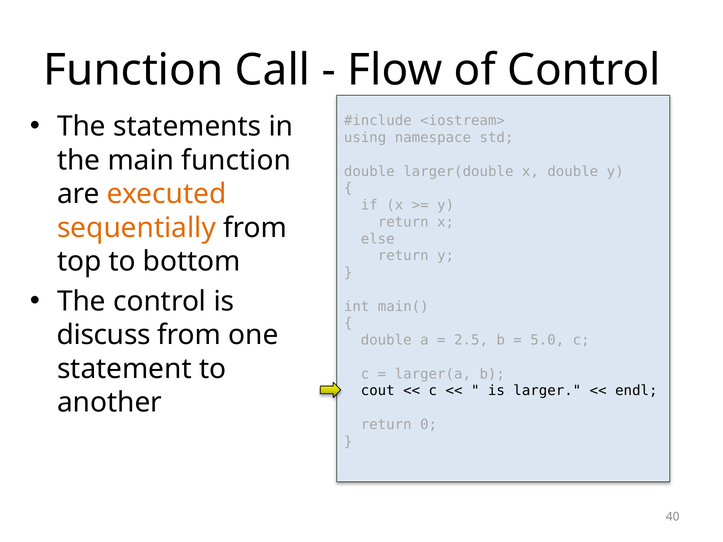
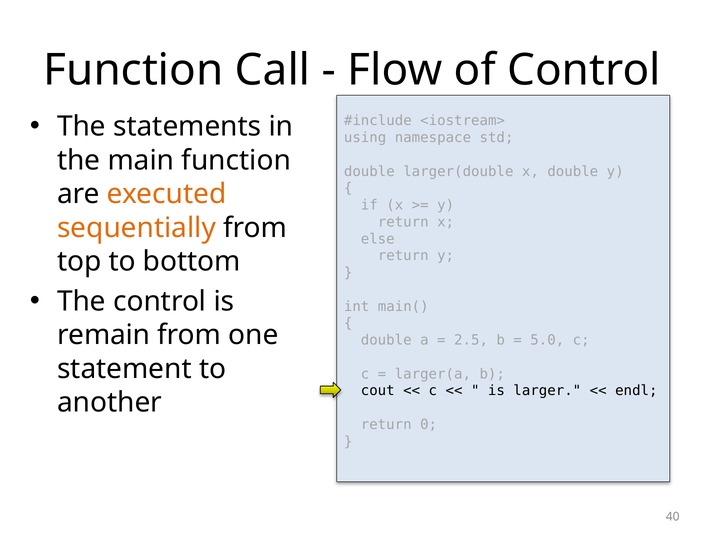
discuss: discuss -> remain (104, 335)
